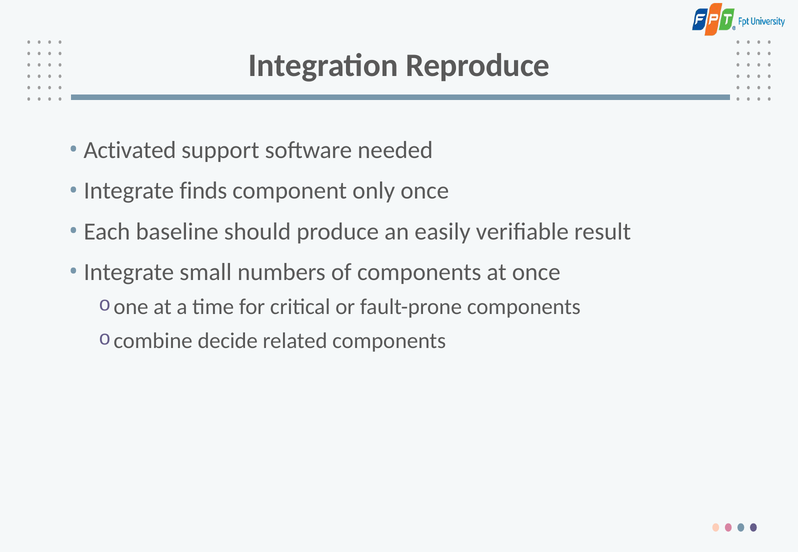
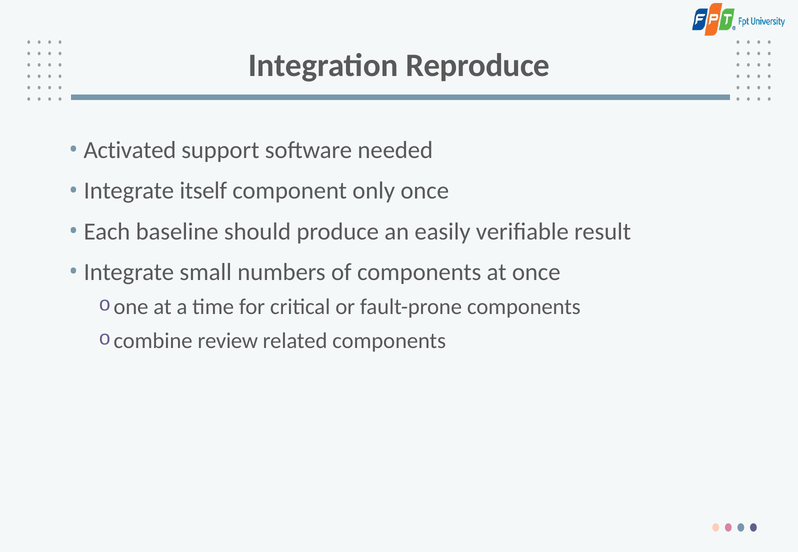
finds: finds -> itself (203, 191)
decide: decide -> review (228, 341)
